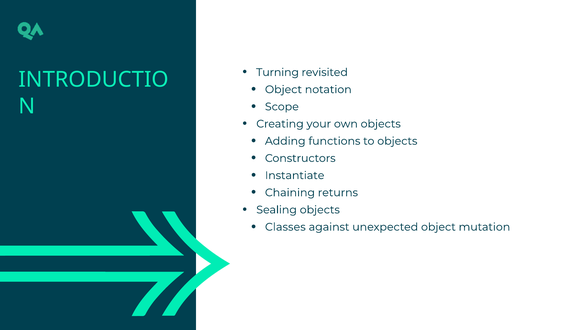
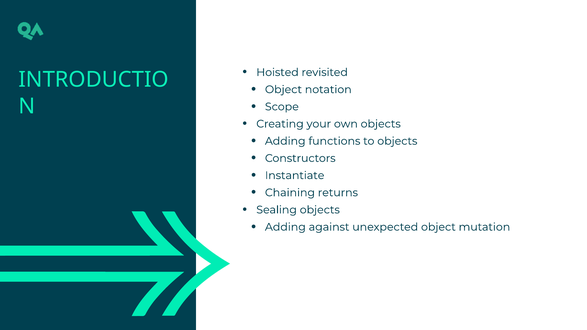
Turning: Turning -> Hoisted (278, 72)
Classes: Classes -> Adding (285, 227)
